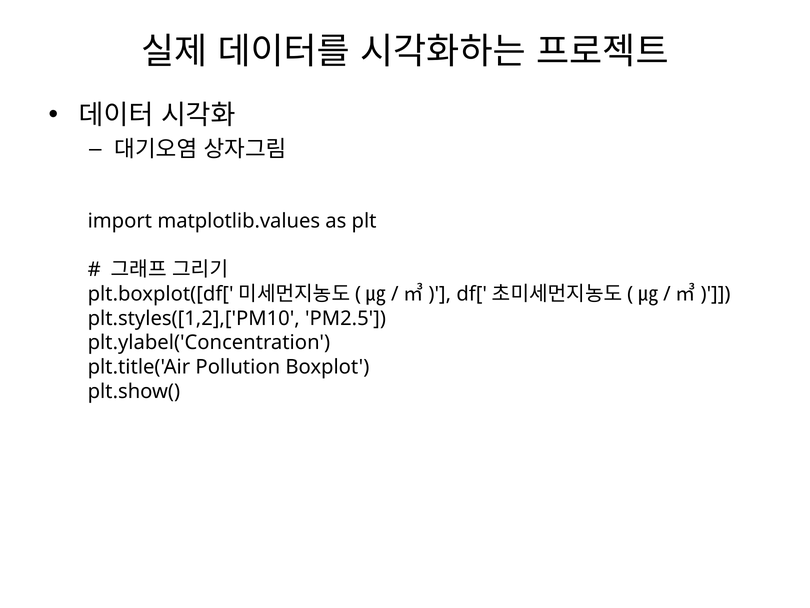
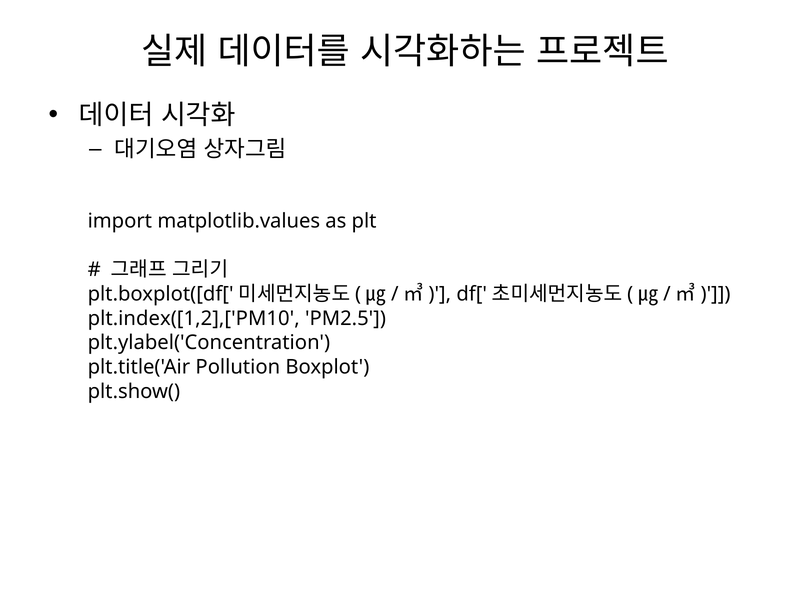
plt.styles([1,2],['PM10: plt.styles([1,2],['PM10 -> plt.index([1,2],['PM10 (194, 318)
